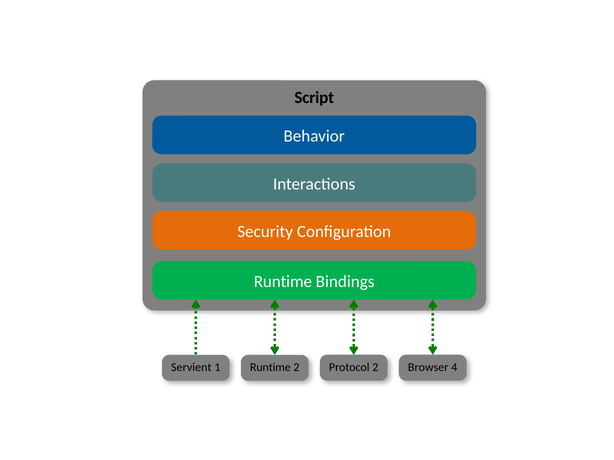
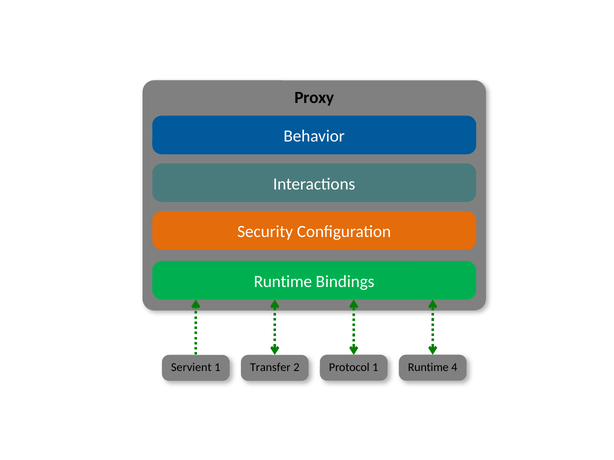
Script: Script -> Proxy (314, 98)
Runtime: Runtime -> Transfer (270, 368)
Protocol 2: 2 -> 1 (375, 368)
2 Browser: Browser -> Runtime (428, 368)
